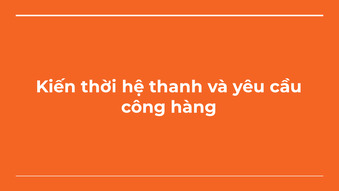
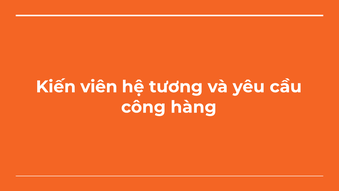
thời: thời -> viên (99, 87)
thanh: thanh -> tương (176, 87)
